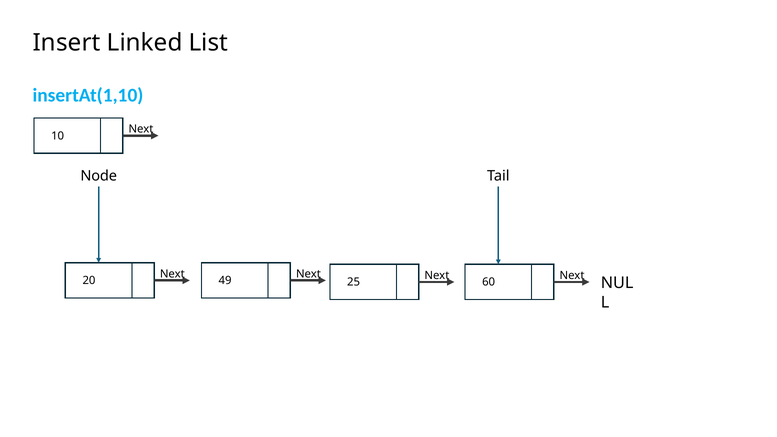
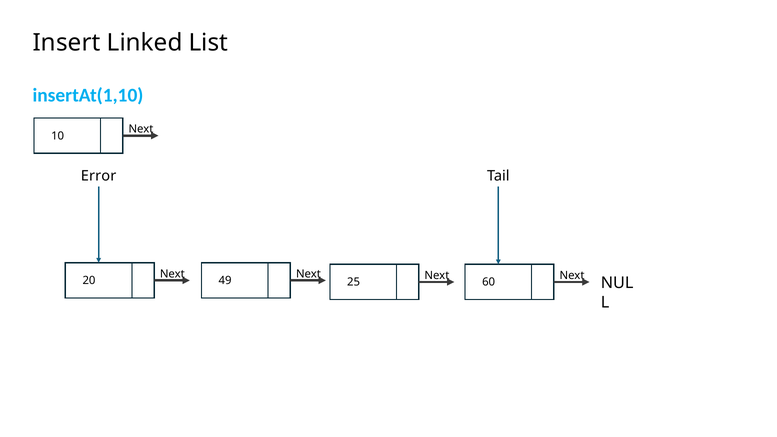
Node: Node -> Error (99, 176)
